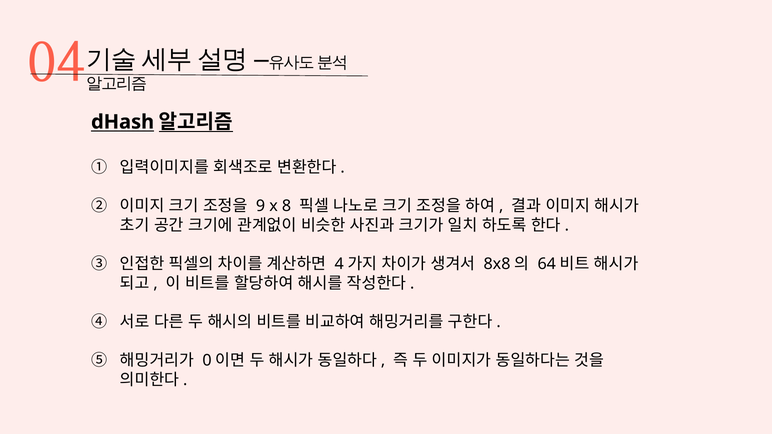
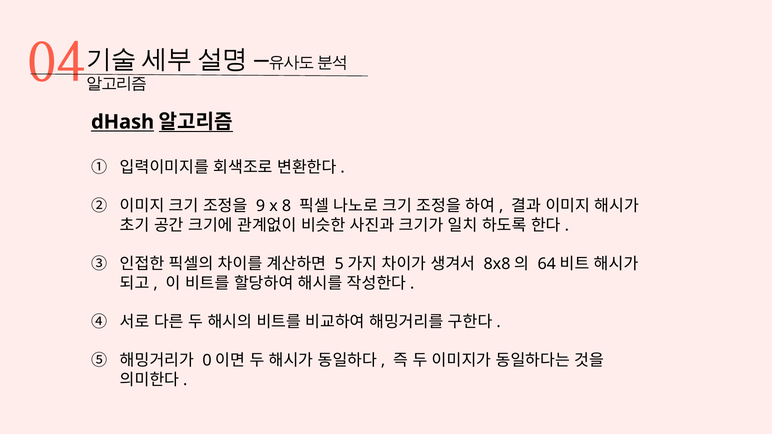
4: 4 -> 5 (339, 264)
